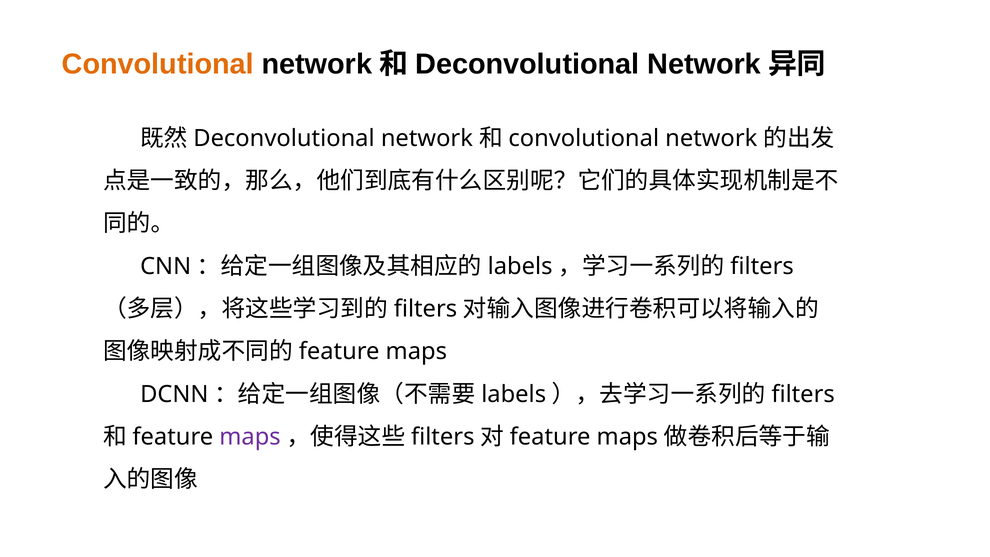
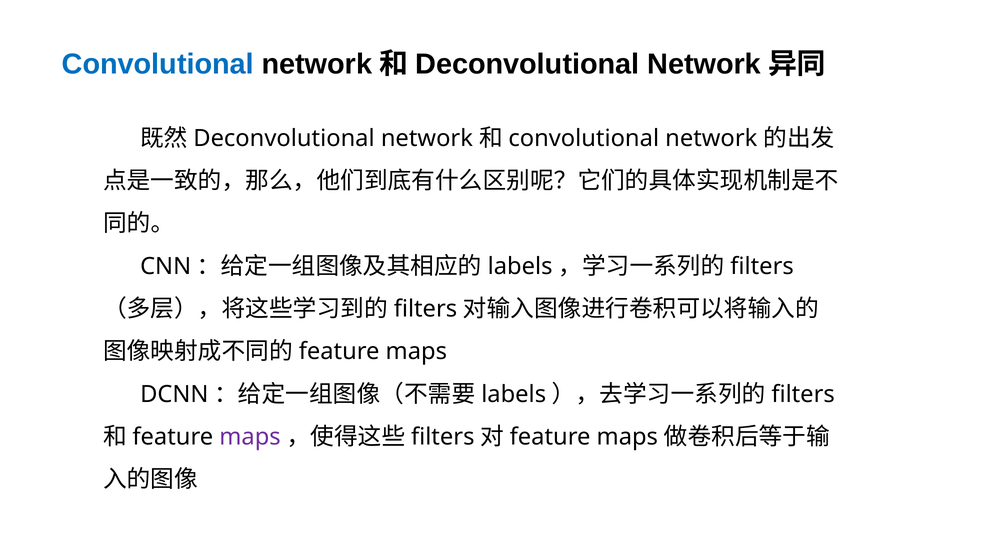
Convolutional colour: orange -> blue (158, 64)
